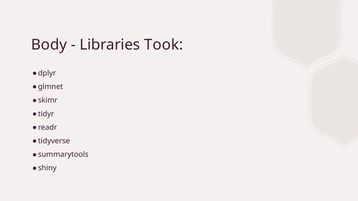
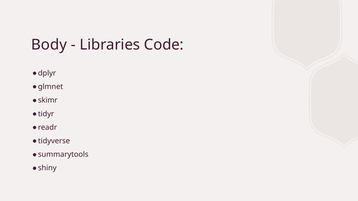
Took: Took -> Code (164, 45)
